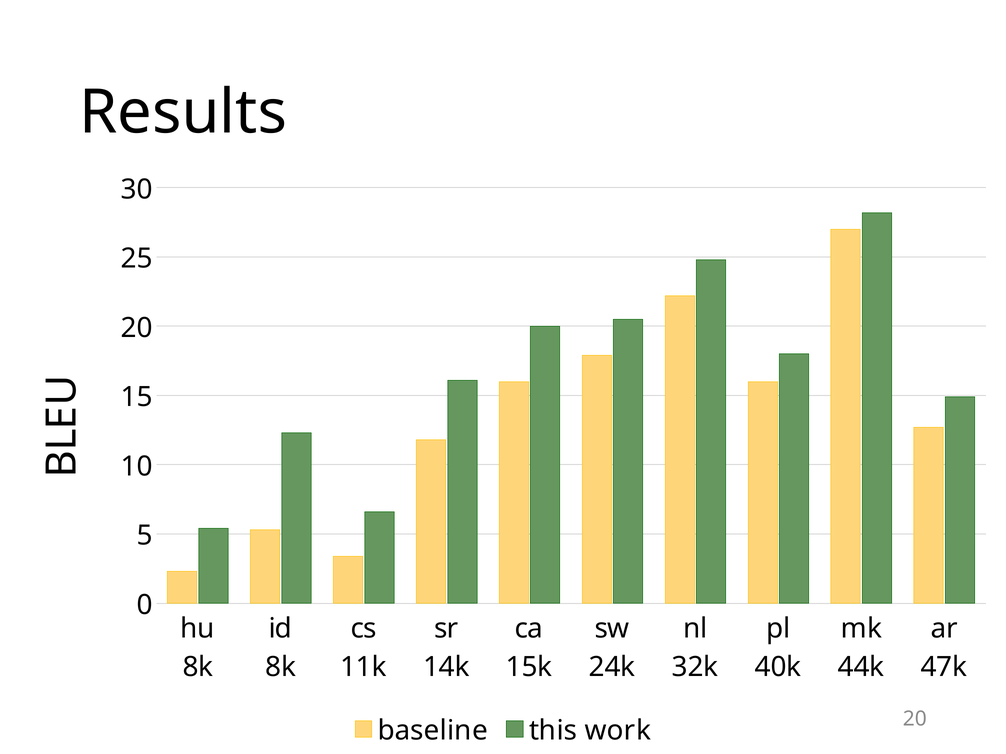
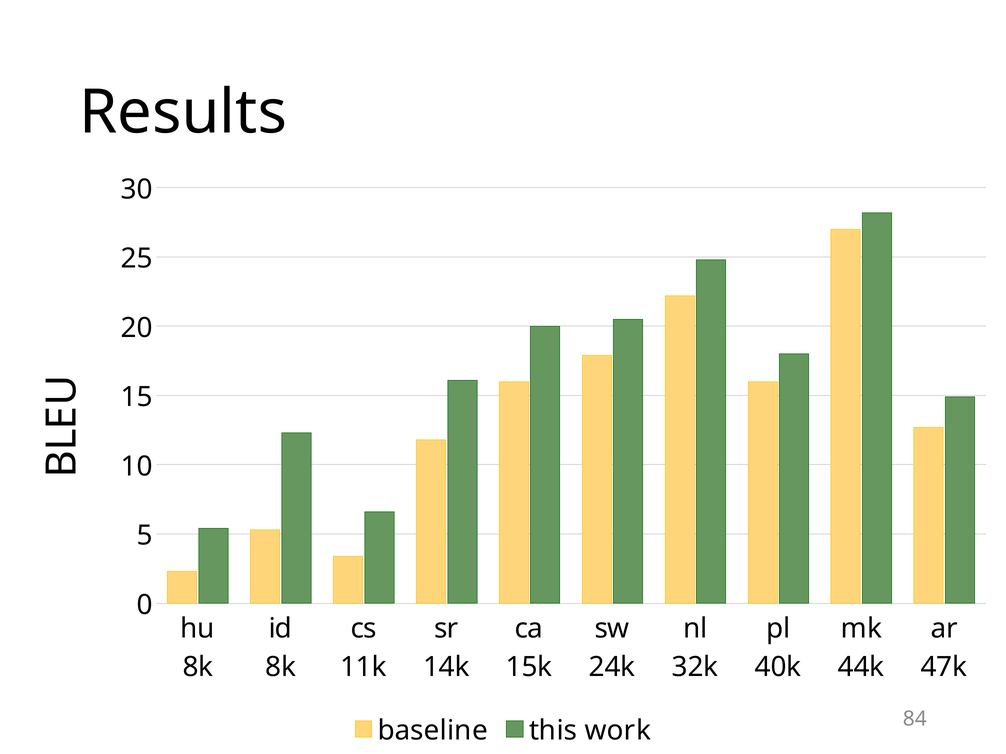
20: 20 -> 84 (915, 719)
